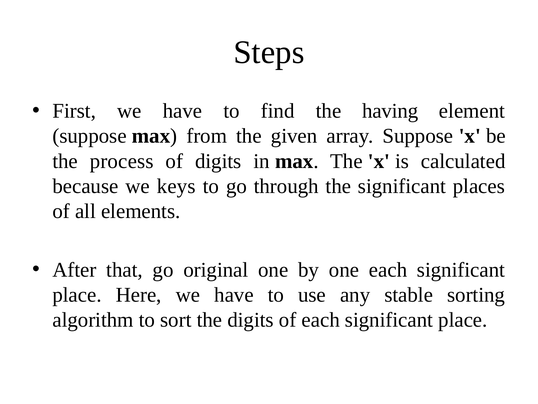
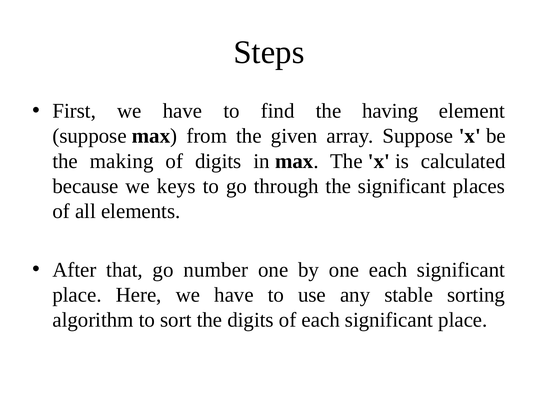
process: process -> making (122, 161)
original: original -> number (216, 270)
